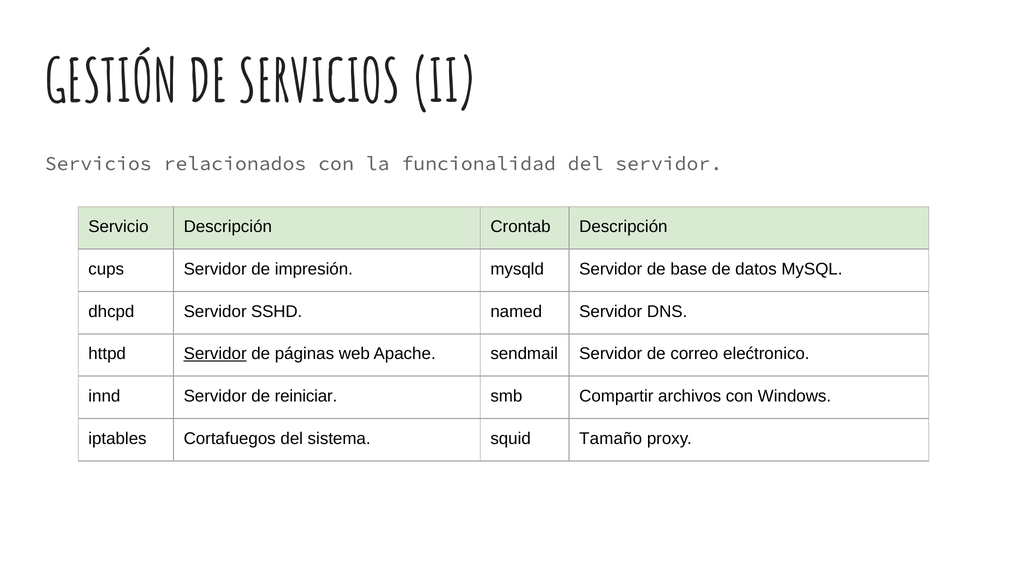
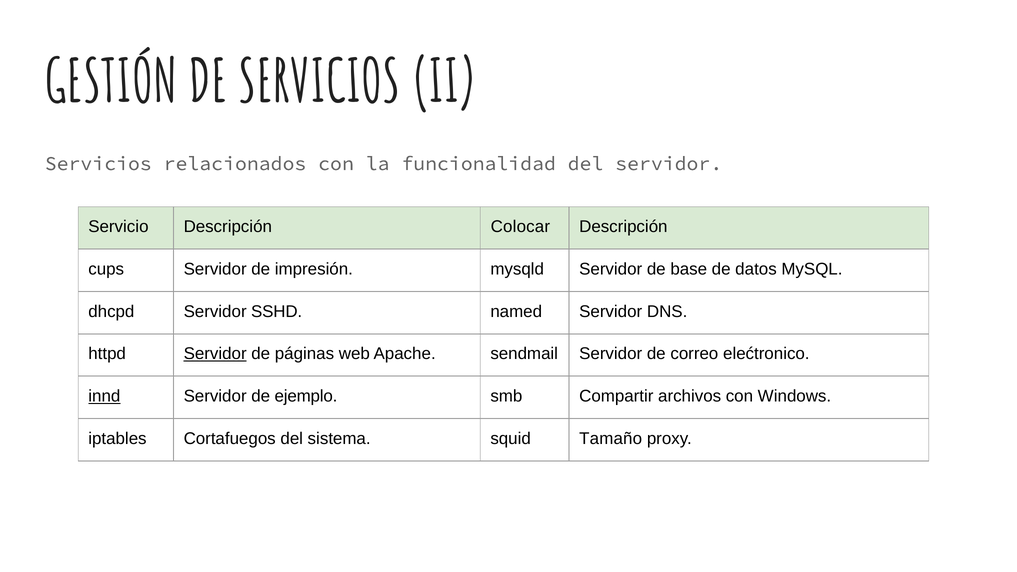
Crontab: Crontab -> Colocar (520, 227)
innd underline: none -> present (104, 396)
reiniciar: reiniciar -> ejemplo (306, 396)
